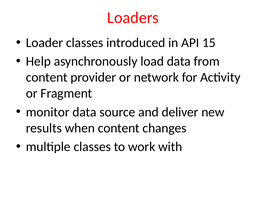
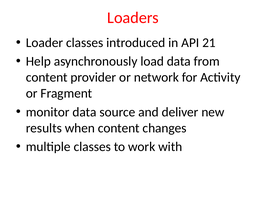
15: 15 -> 21 (209, 43)
